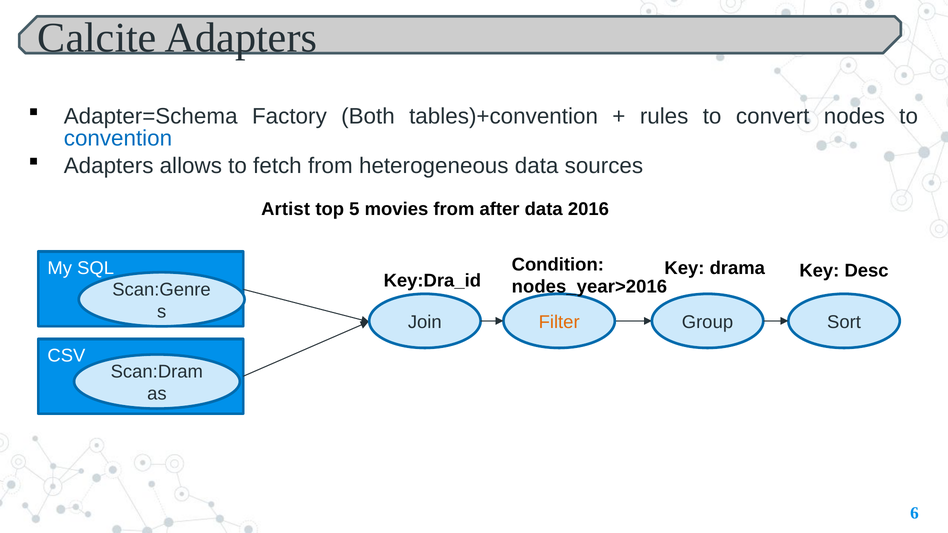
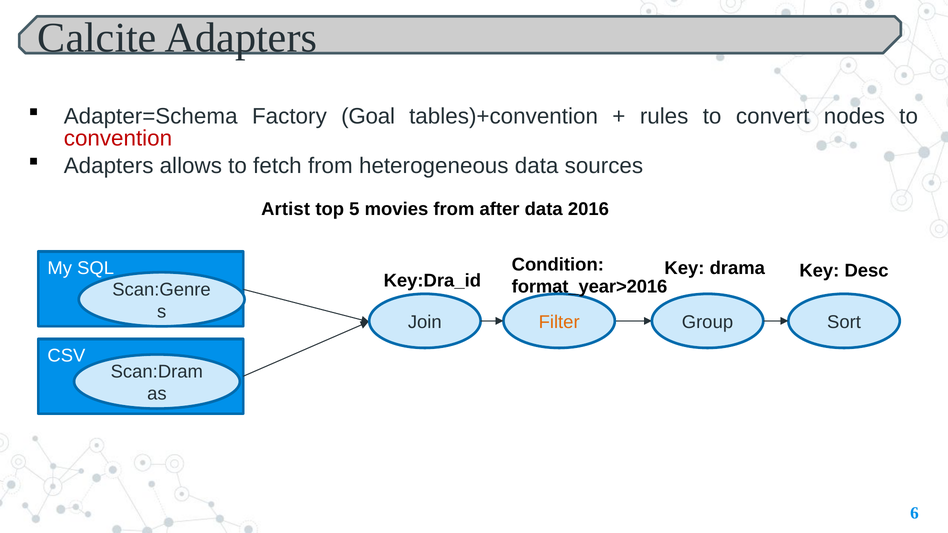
Both: Both -> Goal (368, 117)
convention colour: blue -> red (118, 138)
nodes_year>2016: nodes_year>2016 -> format_year>2016 (590, 287)
